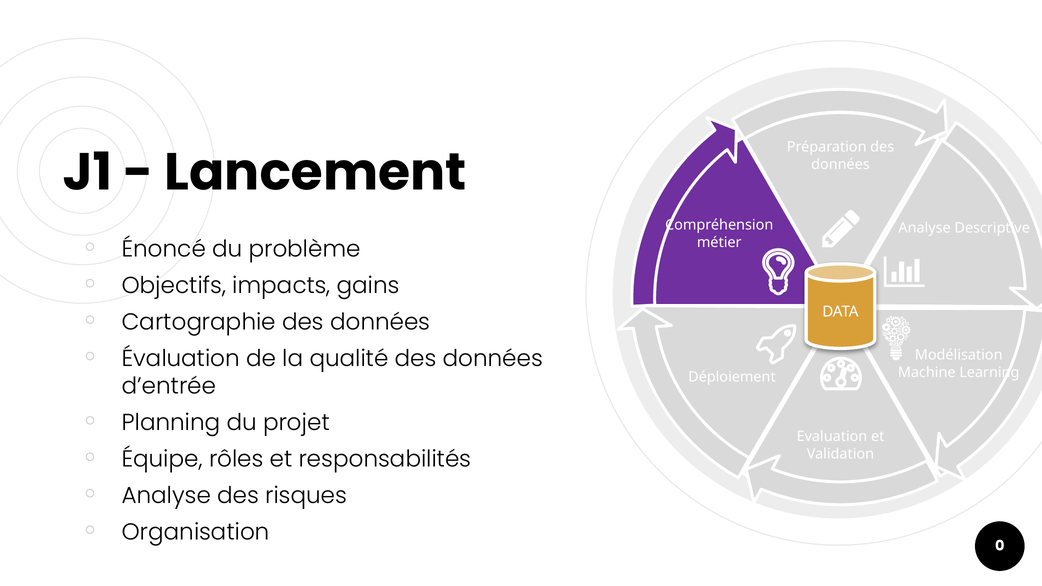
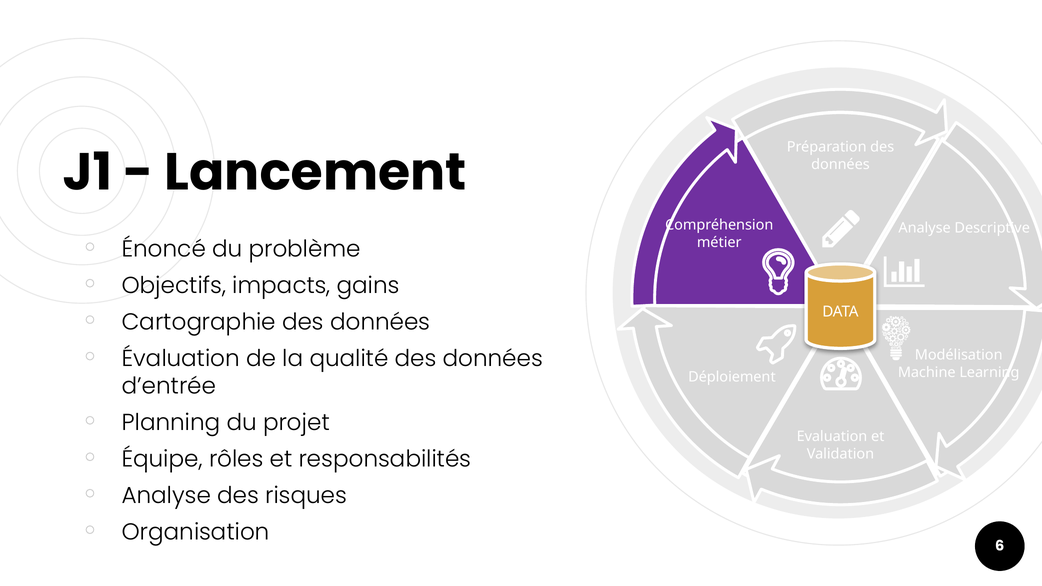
0: 0 -> 6 (1000, 546)
